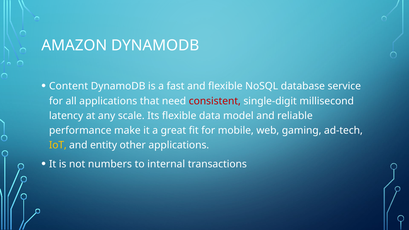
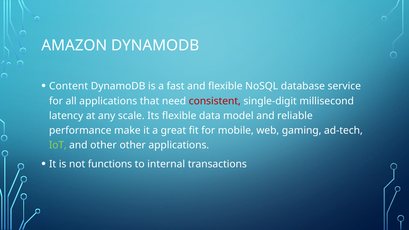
IoT colour: yellow -> light green (58, 145)
and entity: entity -> other (104, 145)
numbers: numbers -> functions (110, 164)
